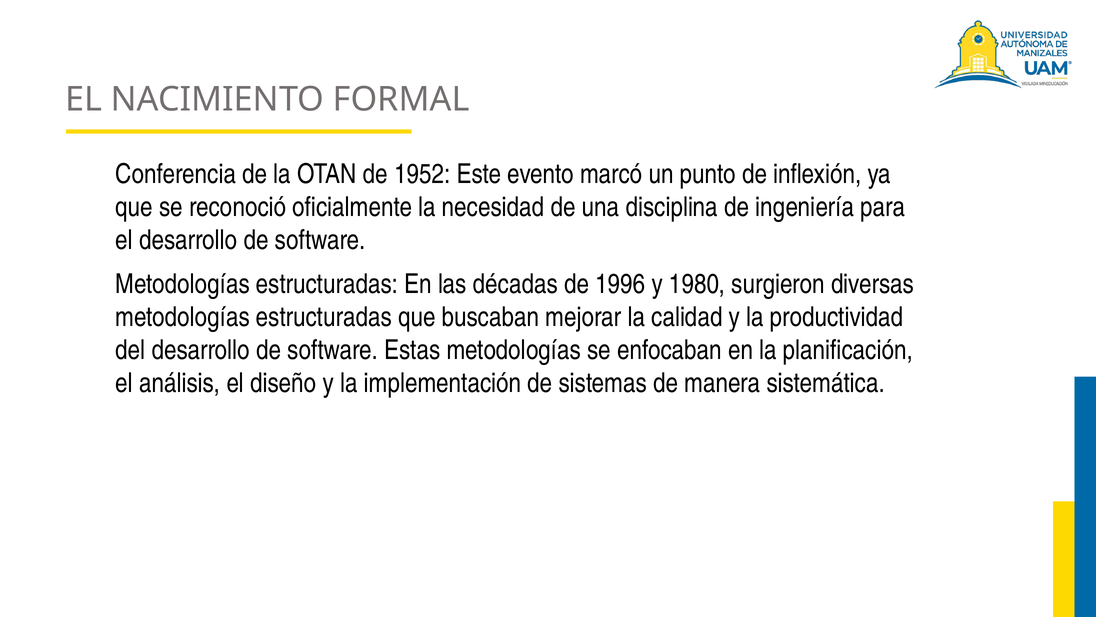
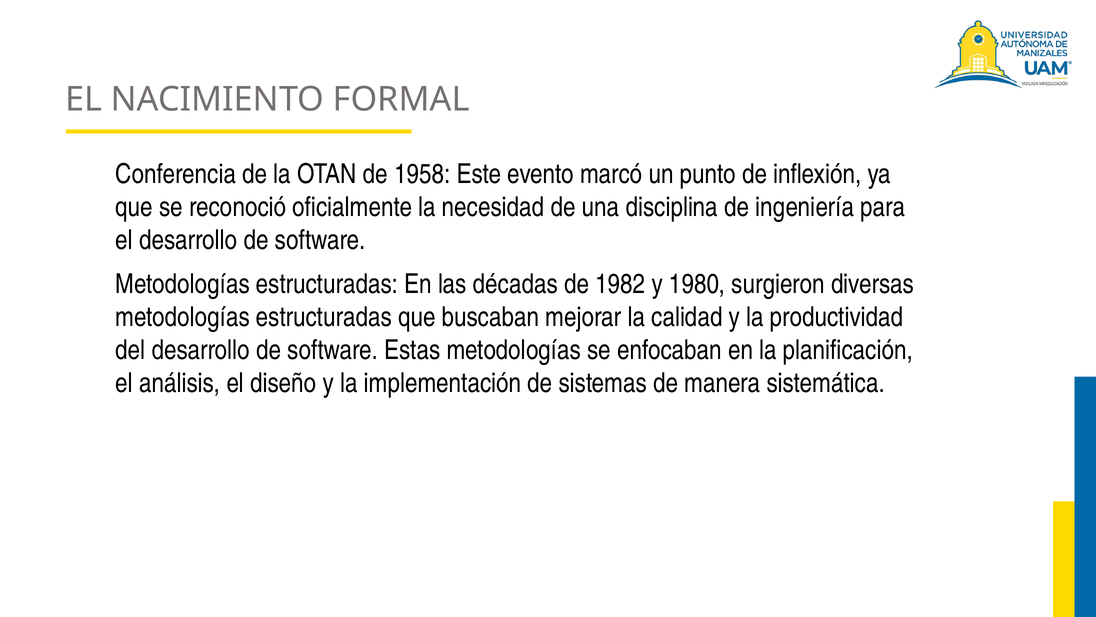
1952: 1952 -> 1958 (422, 174)
1996: 1996 -> 1982 (620, 284)
